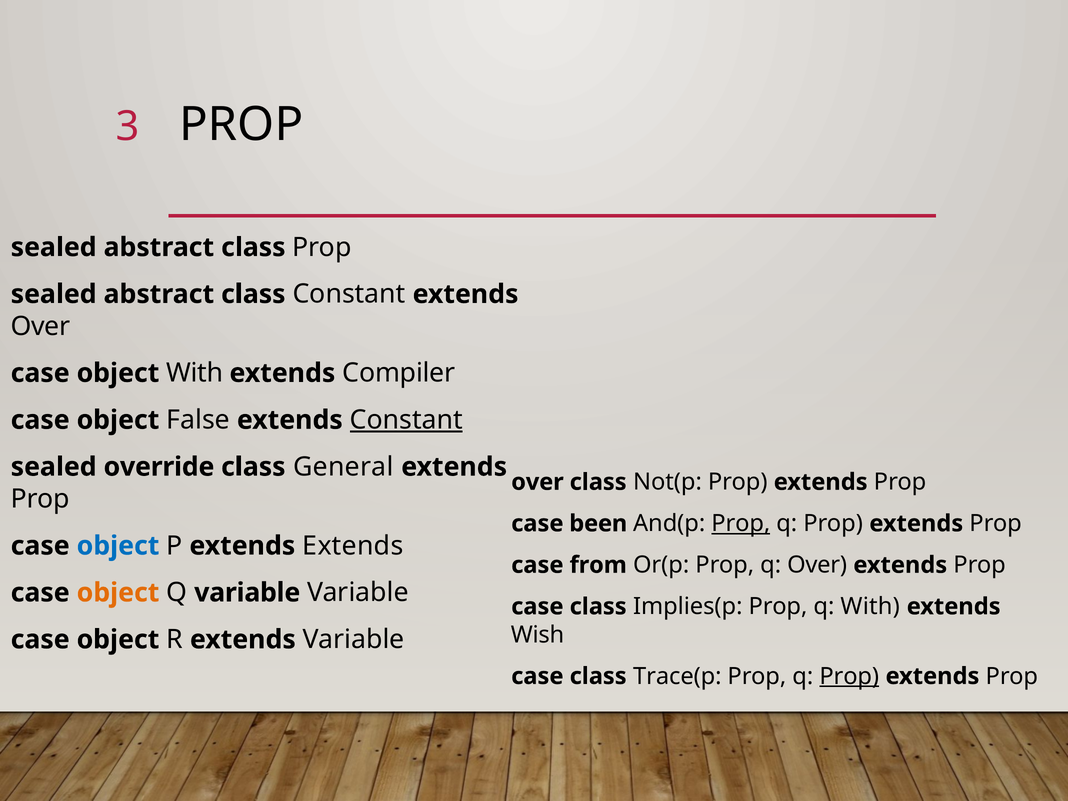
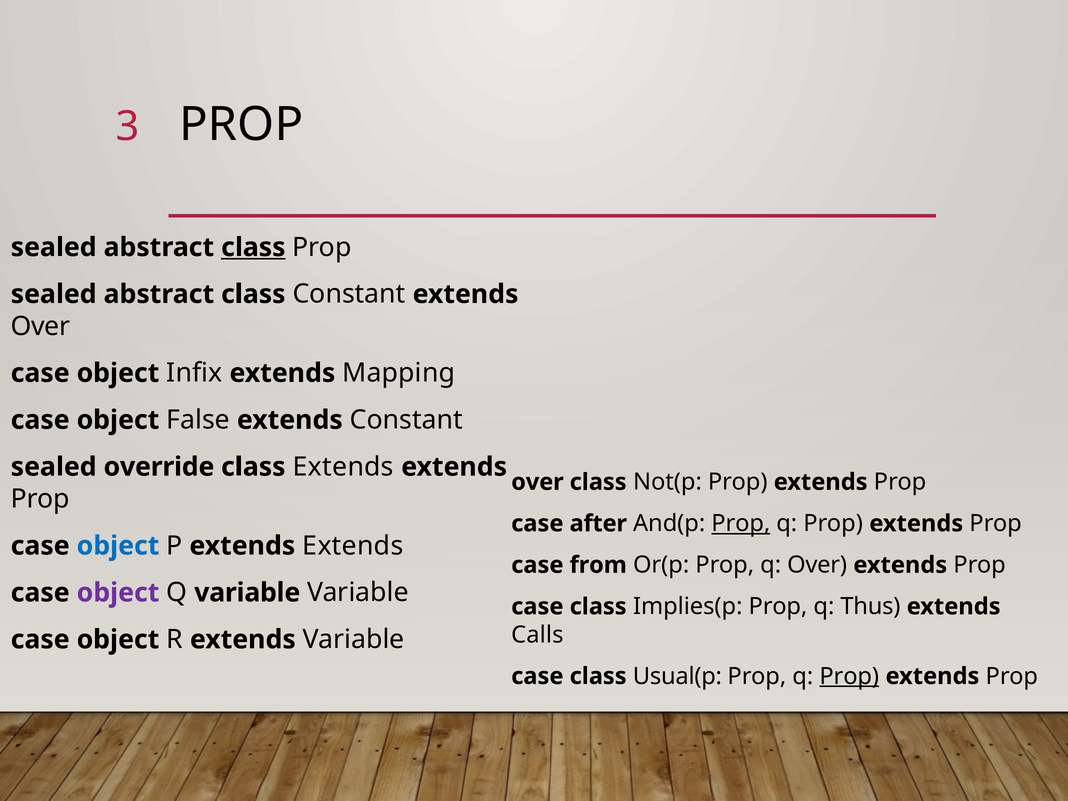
class underline: none -> present (253, 247)
object With: With -> Infix (194, 373)
Compiler: Compiler -> Mapping (399, 373)
Constant underline: present -> none (406, 420)
class General: General -> Extends (343, 467)
been: been -> after (598, 524)
object colour: orange -> purple (118, 593)
q With: With -> Thus (870, 607)
Wish: Wish -> Calls (537, 635)
Trace(p: Trace(p -> Usual(p (677, 676)
